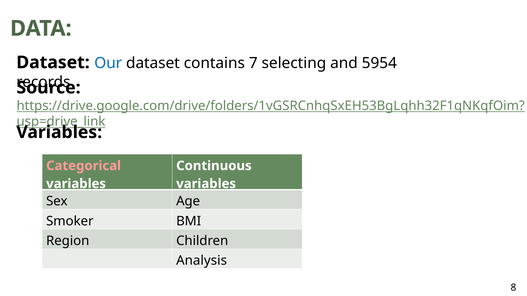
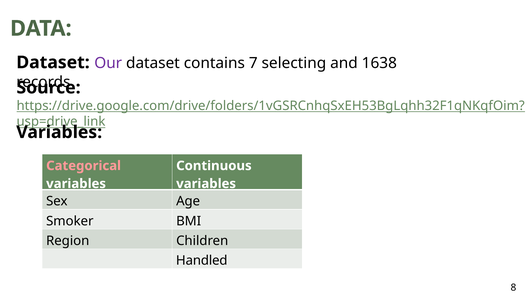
Our colour: blue -> purple (108, 63)
5954: 5954 -> 1638 (379, 63)
Analysis: Analysis -> Handled (202, 261)
